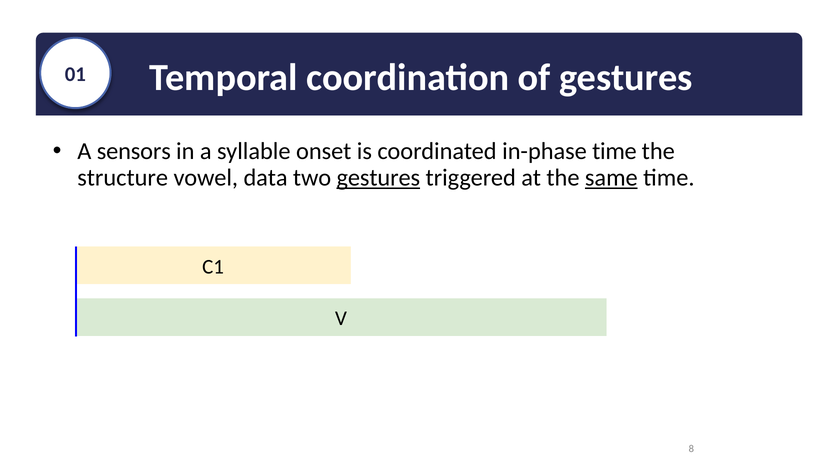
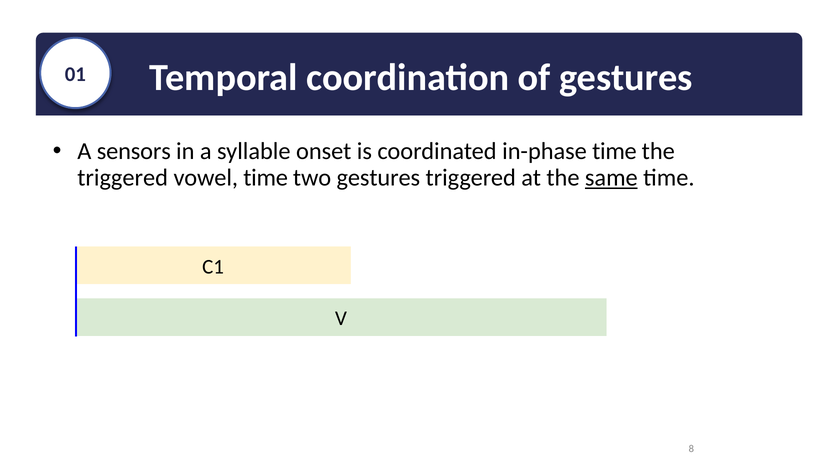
structure: structure -> triggered (123, 178)
vowel data: data -> time (266, 178)
gestures underline: present -> none (378, 178)
